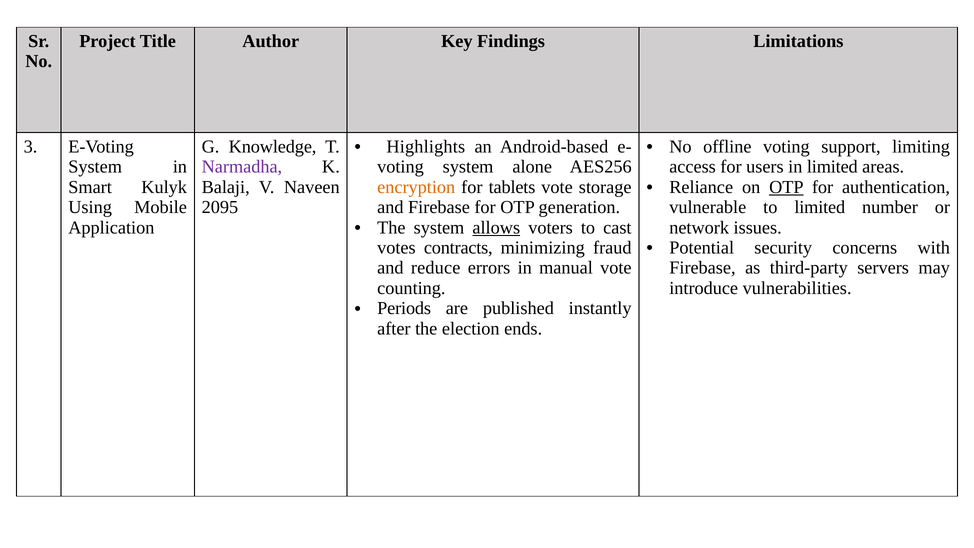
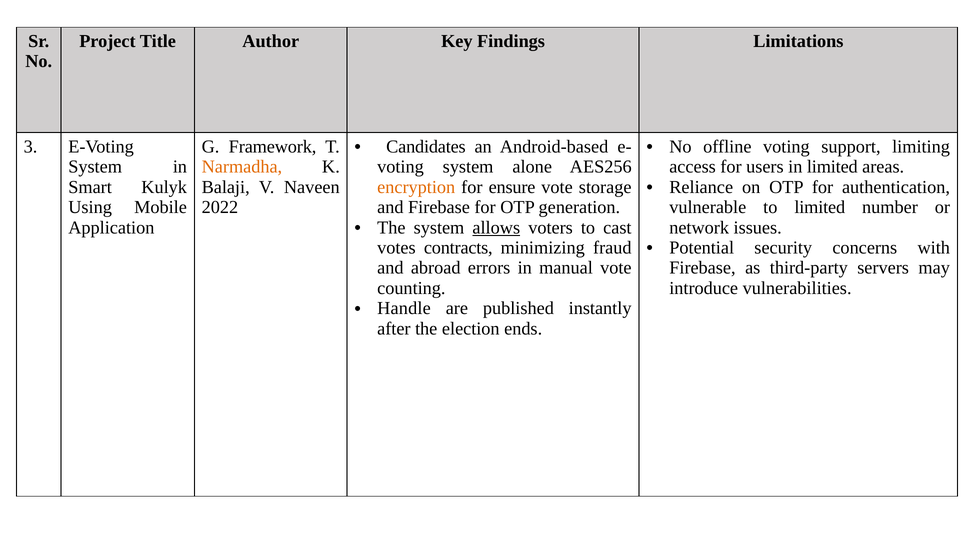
Knowledge: Knowledge -> Framework (273, 147)
Highlights: Highlights -> Candidates (426, 147)
Narmadha colour: purple -> orange (242, 167)
tablets: tablets -> ensure (512, 187)
OTP underline: present -> none (786, 187)
2095: 2095 -> 2022 (220, 207)
reduce: reduce -> abroad (436, 268)
Periods: Periods -> Handle (404, 308)
